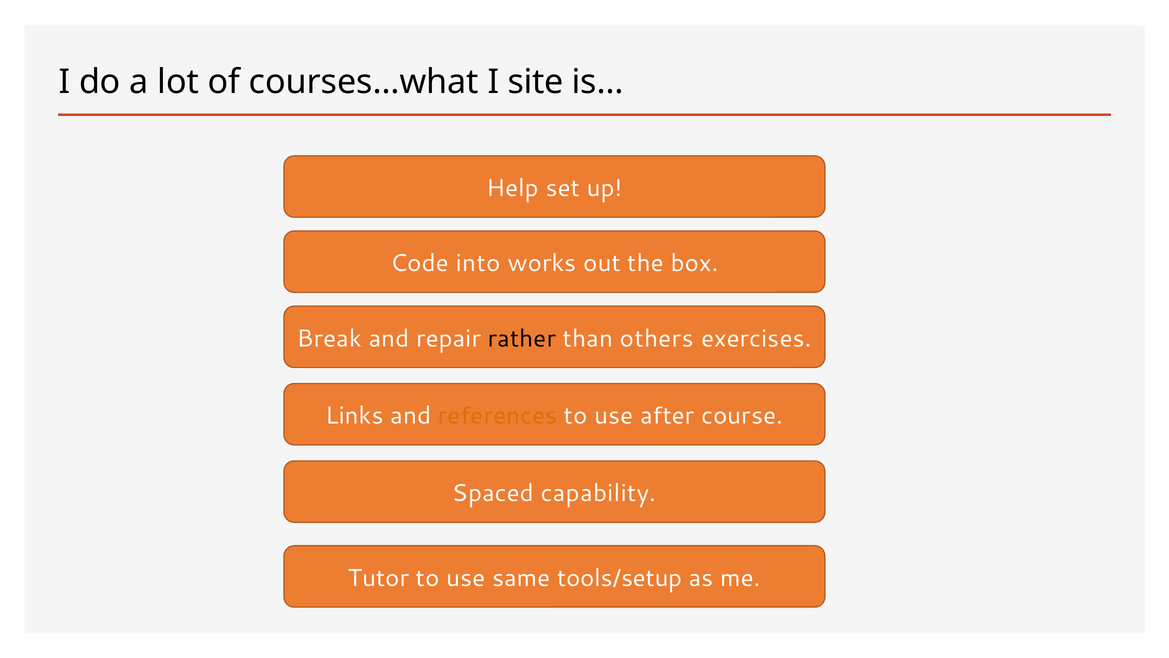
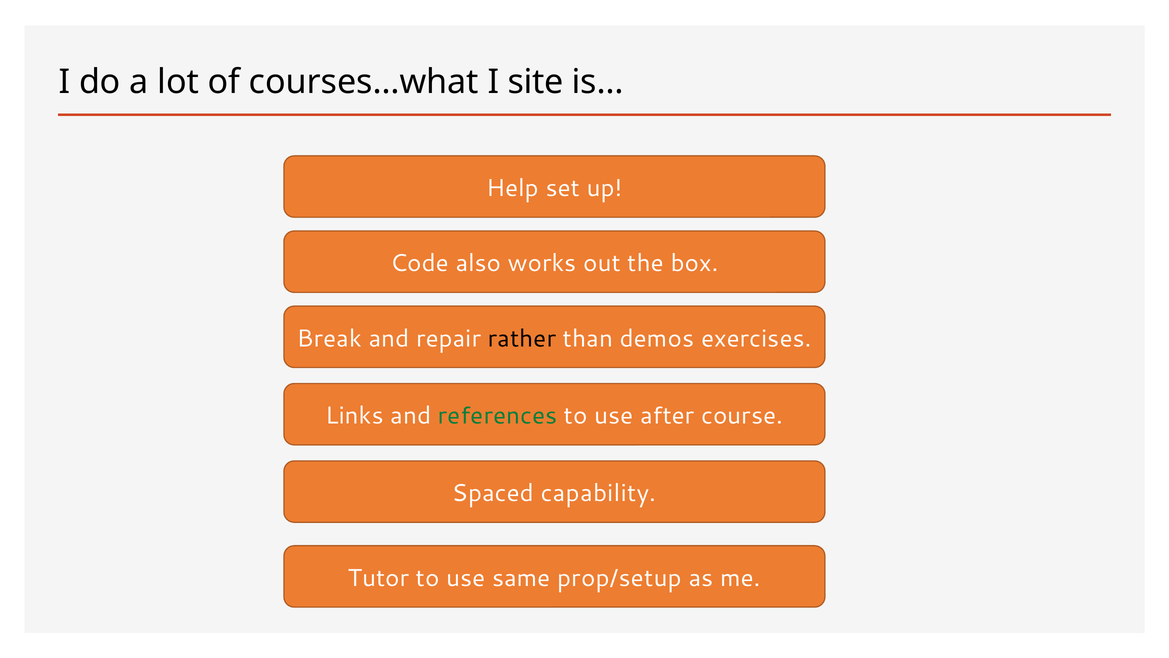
into: into -> also (478, 263)
others: others -> demos (657, 338)
references colour: orange -> green (498, 416)
tools/setup: tools/setup -> prop/setup (620, 578)
